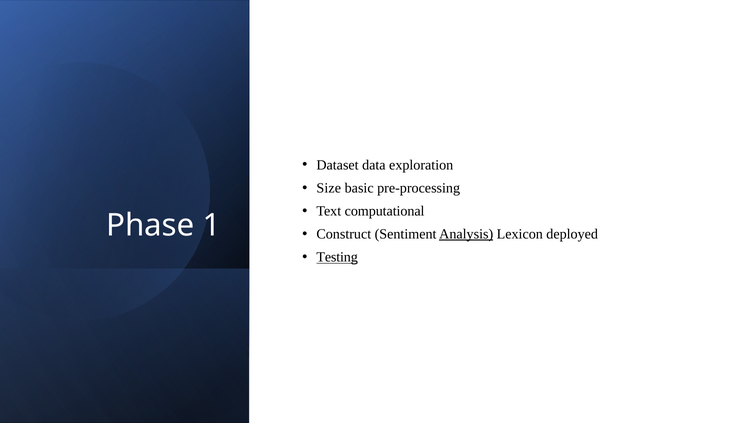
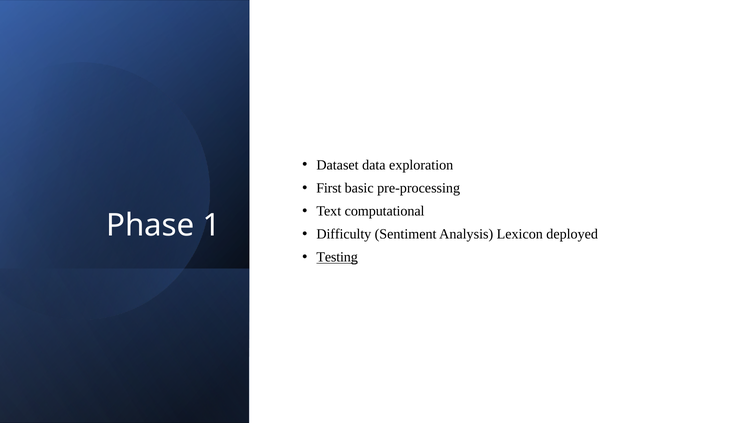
Size: Size -> First (329, 188)
Construct: Construct -> Difficulty (344, 234)
Analysis underline: present -> none (466, 234)
